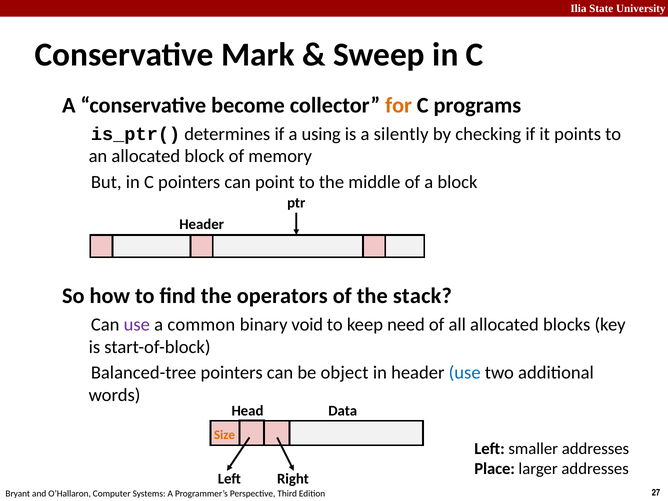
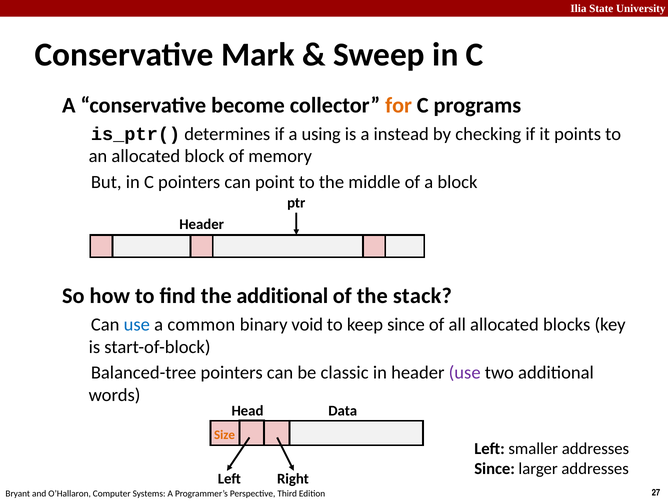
silently: silently -> instead (401, 134)
the operators: operators -> additional (282, 296)
use colour: purple -> blue (137, 325)
keep need: need -> since (406, 325)
object: object -> classic (345, 373)
use colour: blue -> purple (465, 373)
Place: Place -> Since (495, 469)
